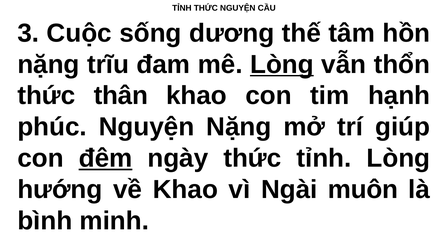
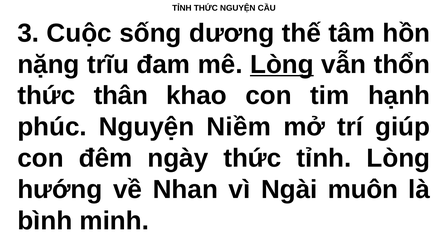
Nguyện Nặng: Nặng -> Niềm (239, 127)
đêm underline: present -> none (106, 158)
về Khao: Khao -> Nhan (185, 190)
